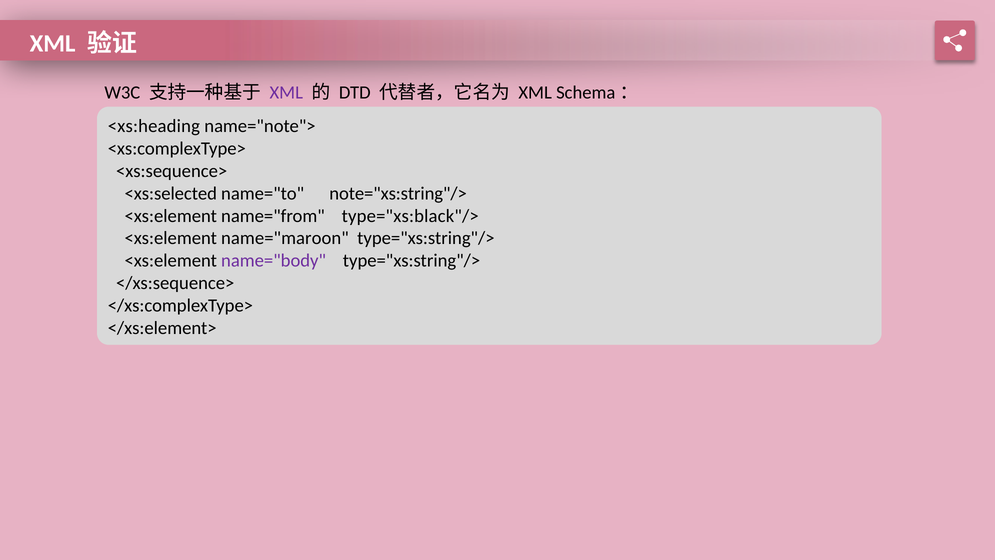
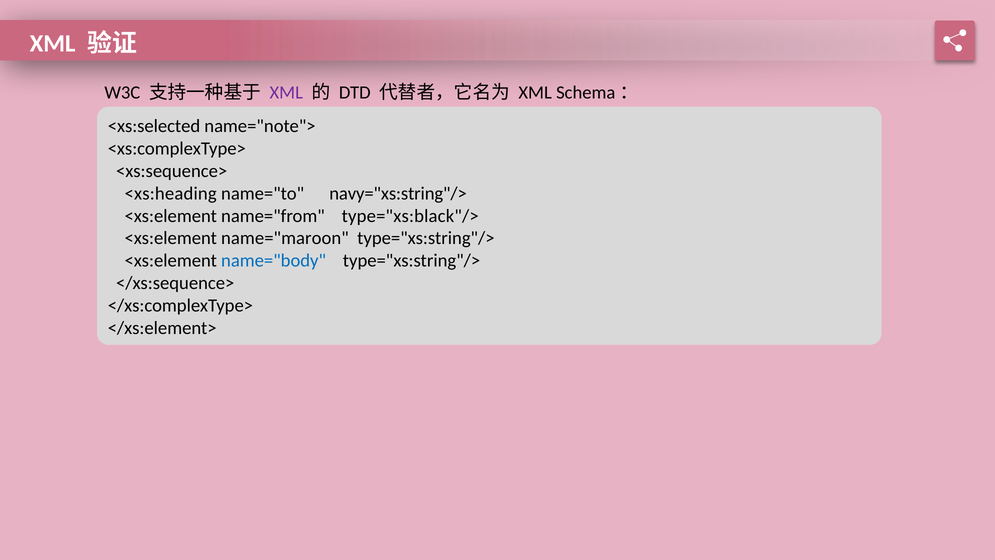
<xs:heading: <xs:heading -> <xs:selected (154, 126)
<xs:selected: <xs:selected -> <xs:heading (171, 193)
note="xs:string"/>: note="xs:string"/> -> navy="xs:string"/> (398, 193)
name="body colour: purple -> blue (274, 260)
